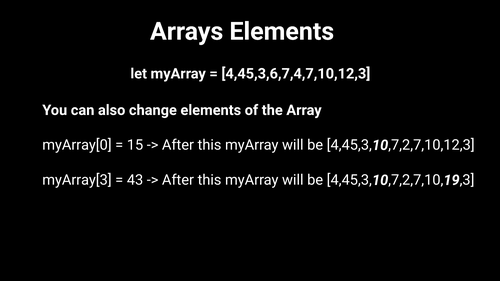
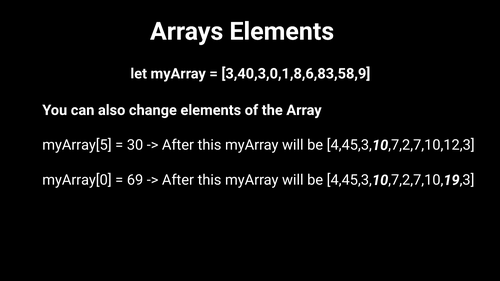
4,45,3,6,7,4,7,10,12,3: 4,45,3,6,7,4,7,10,12,3 -> 3,40,3,0,1,8,6,83,58,9 (296, 74)
myArray[0: myArray[0 -> myArray[5 (77, 145)
15: 15 -> 30 (135, 145)
myArray[3: myArray[3 -> myArray[0 (77, 180)
43: 43 -> 69 (135, 180)
